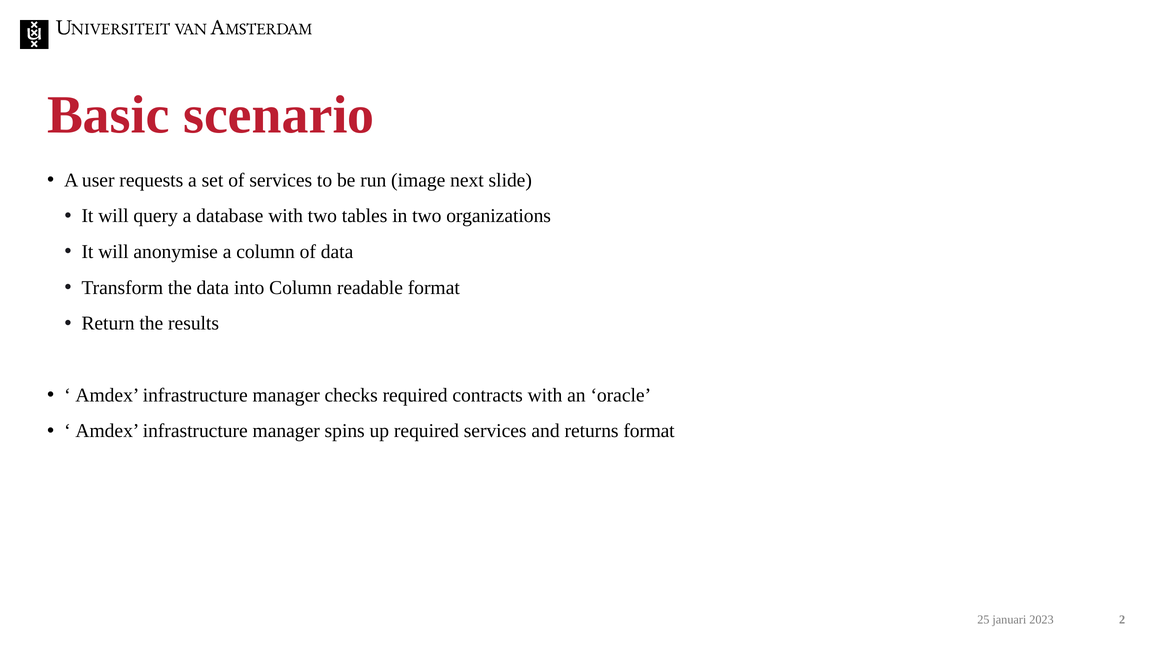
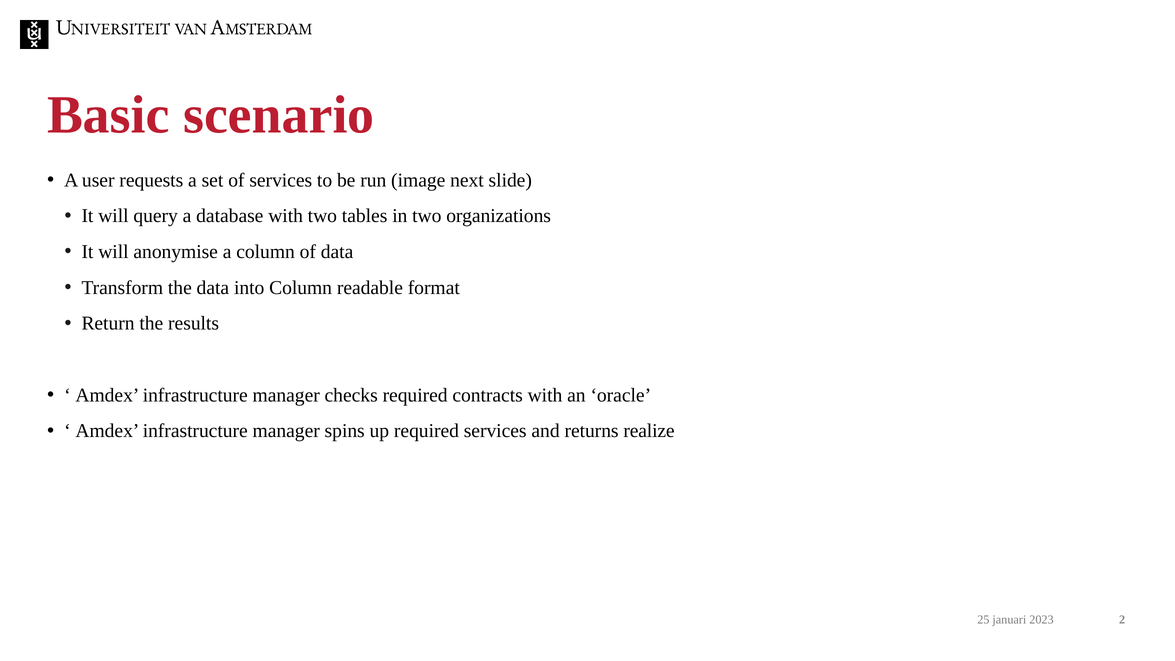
returns format: format -> realize (649, 431)
